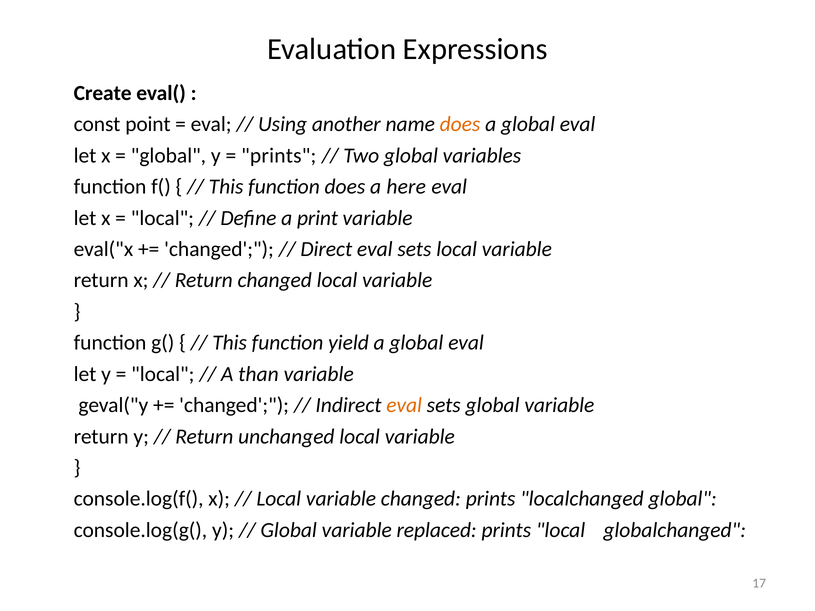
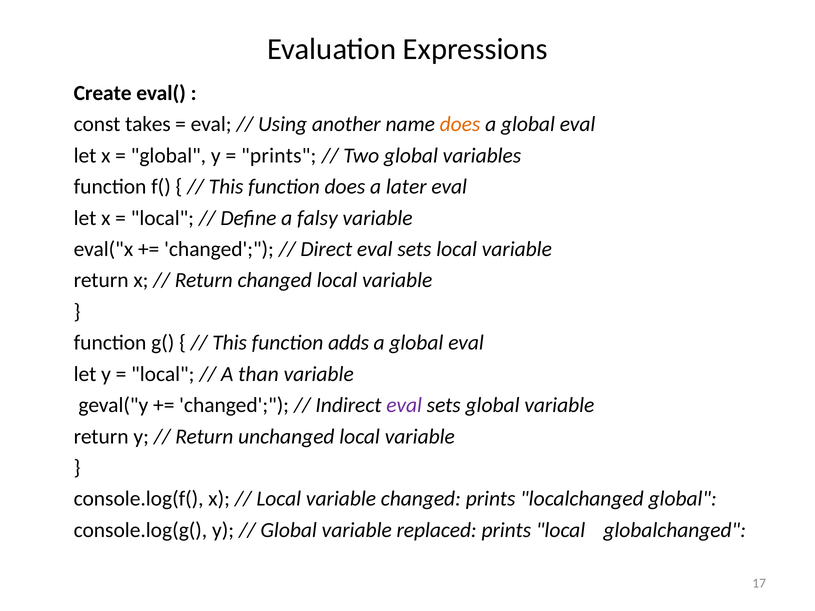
point: point -> takes (148, 124)
here: here -> later (406, 187)
print: print -> falsy (317, 218)
yield: yield -> adds (349, 343)
eval colour: orange -> purple (404, 405)
